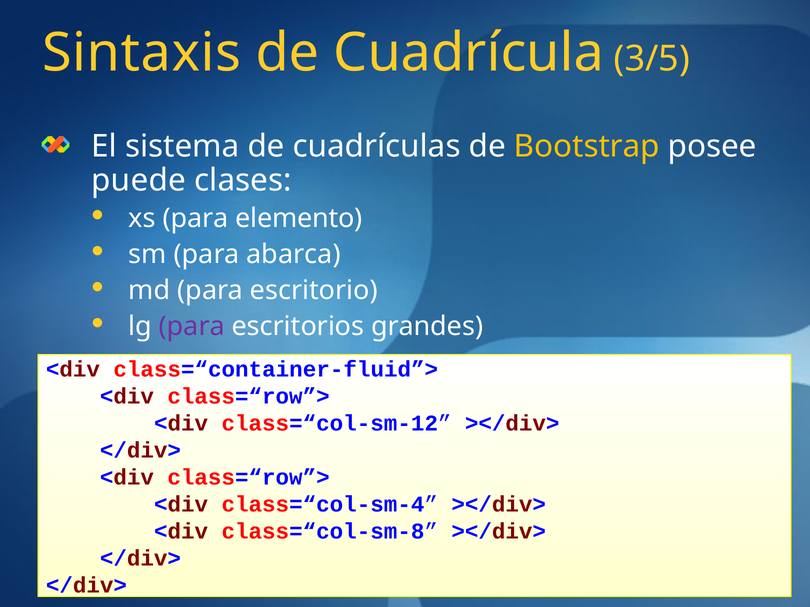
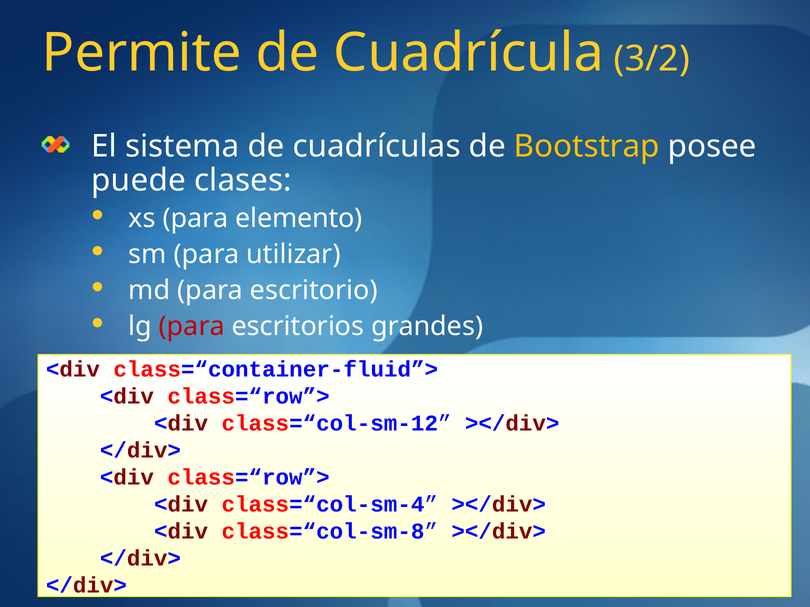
Sintaxis: Sintaxis -> Permite (142, 53)
3/5: 3/5 -> 3/2 (652, 59)
abarca: abarca -> utilizar (293, 255)
para colour: purple -> red (192, 326)
